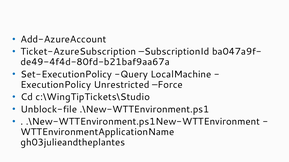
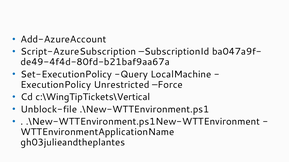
Ticket-AzureSubscription: Ticket-AzureSubscription -> Script-AzureSubscription (78, 52)
c:\WingTipTickets\Studio: c:\WingTipTickets\Studio -> c:\WingTipTickets\Vertical (93, 97)
